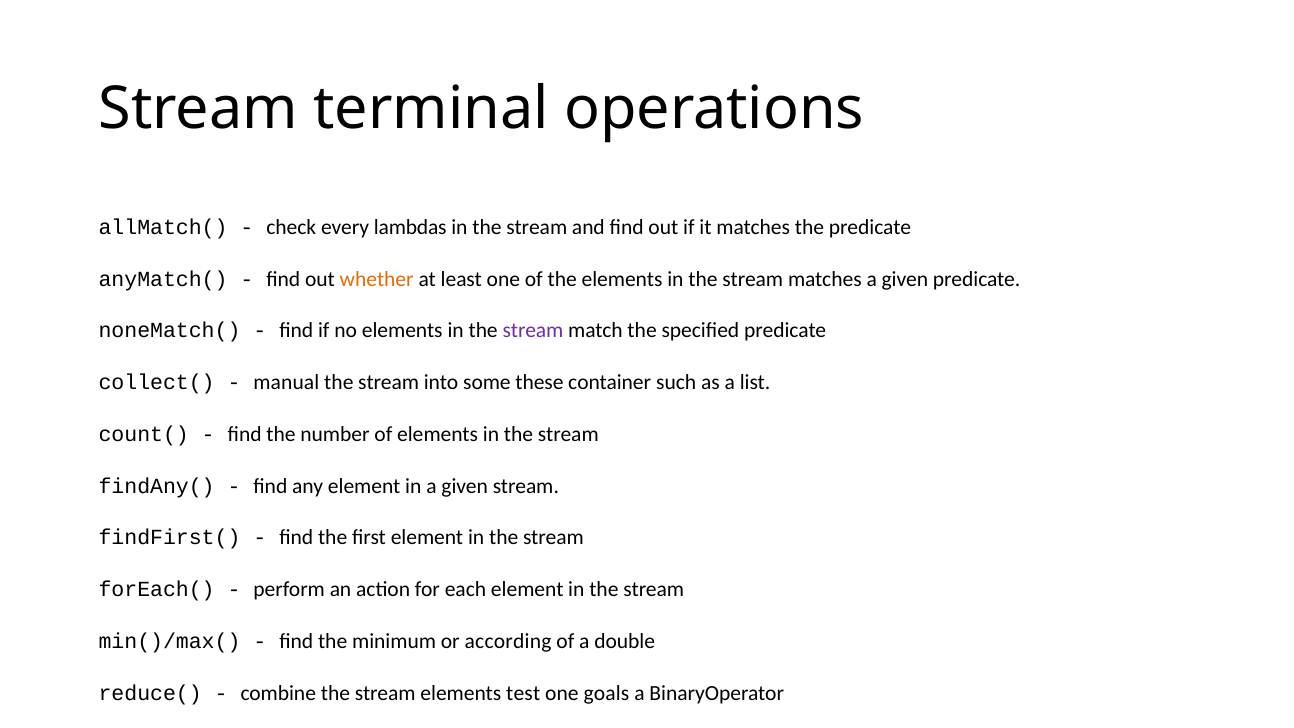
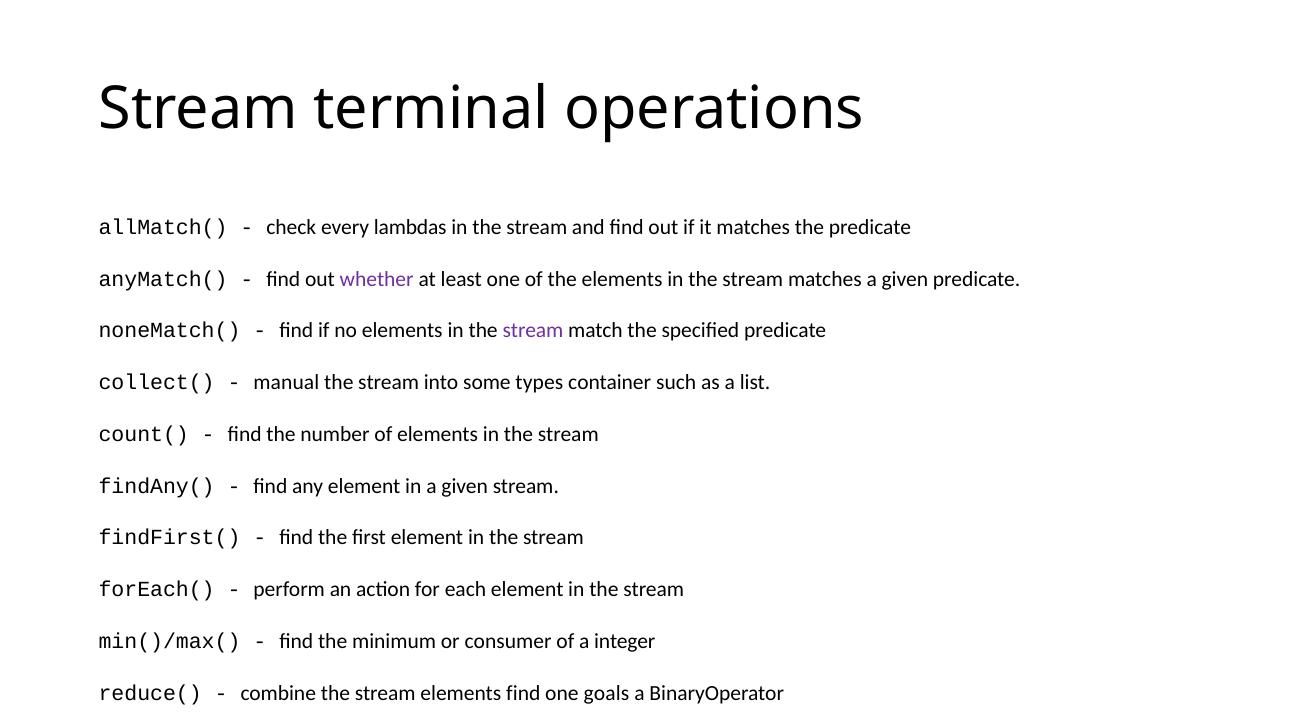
whether colour: orange -> purple (377, 279)
these: these -> types (539, 382)
according: according -> consumer (508, 641)
double: double -> integer (625, 641)
elements test: test -> find (523, 693)
